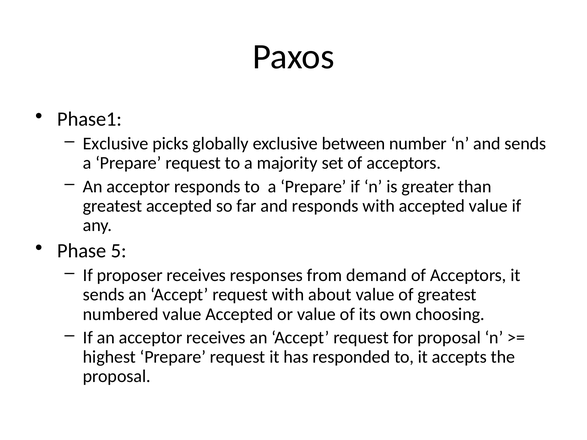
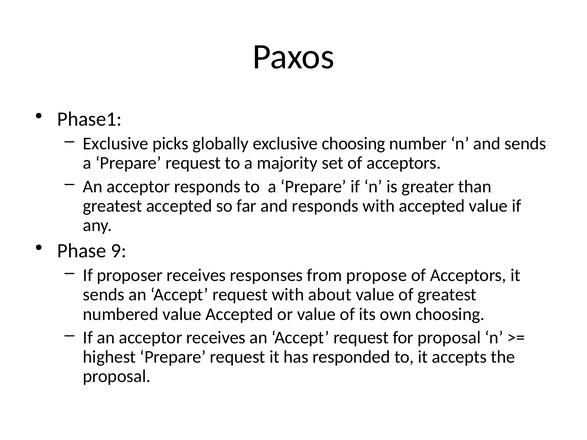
exclusive between: between -> choosing (354, 144)
5: 5 -> 9 (119, 251)
demand: demand -> propose (377, 276)
